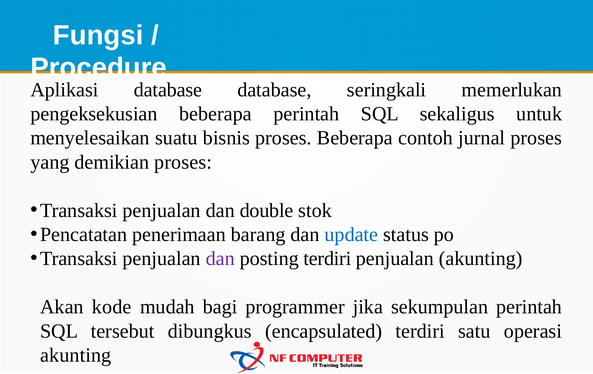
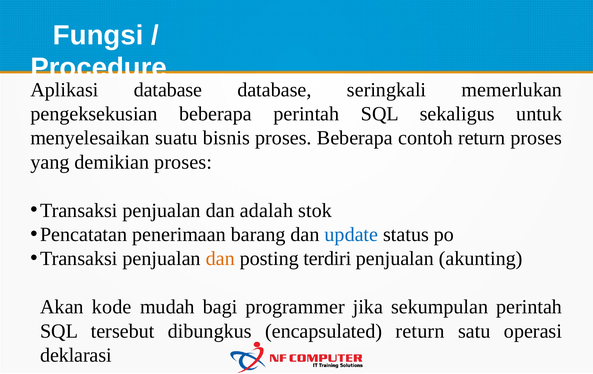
contoh jurnal: jurnal -> return (482, 138)
double: double -> adalah (266, 210)
dan colour: purple -> orange (220, 258)
encapsulated terdiri: terdiri -> return (420, 331)
akunting: akunting -> deklarasi (76, 355)
